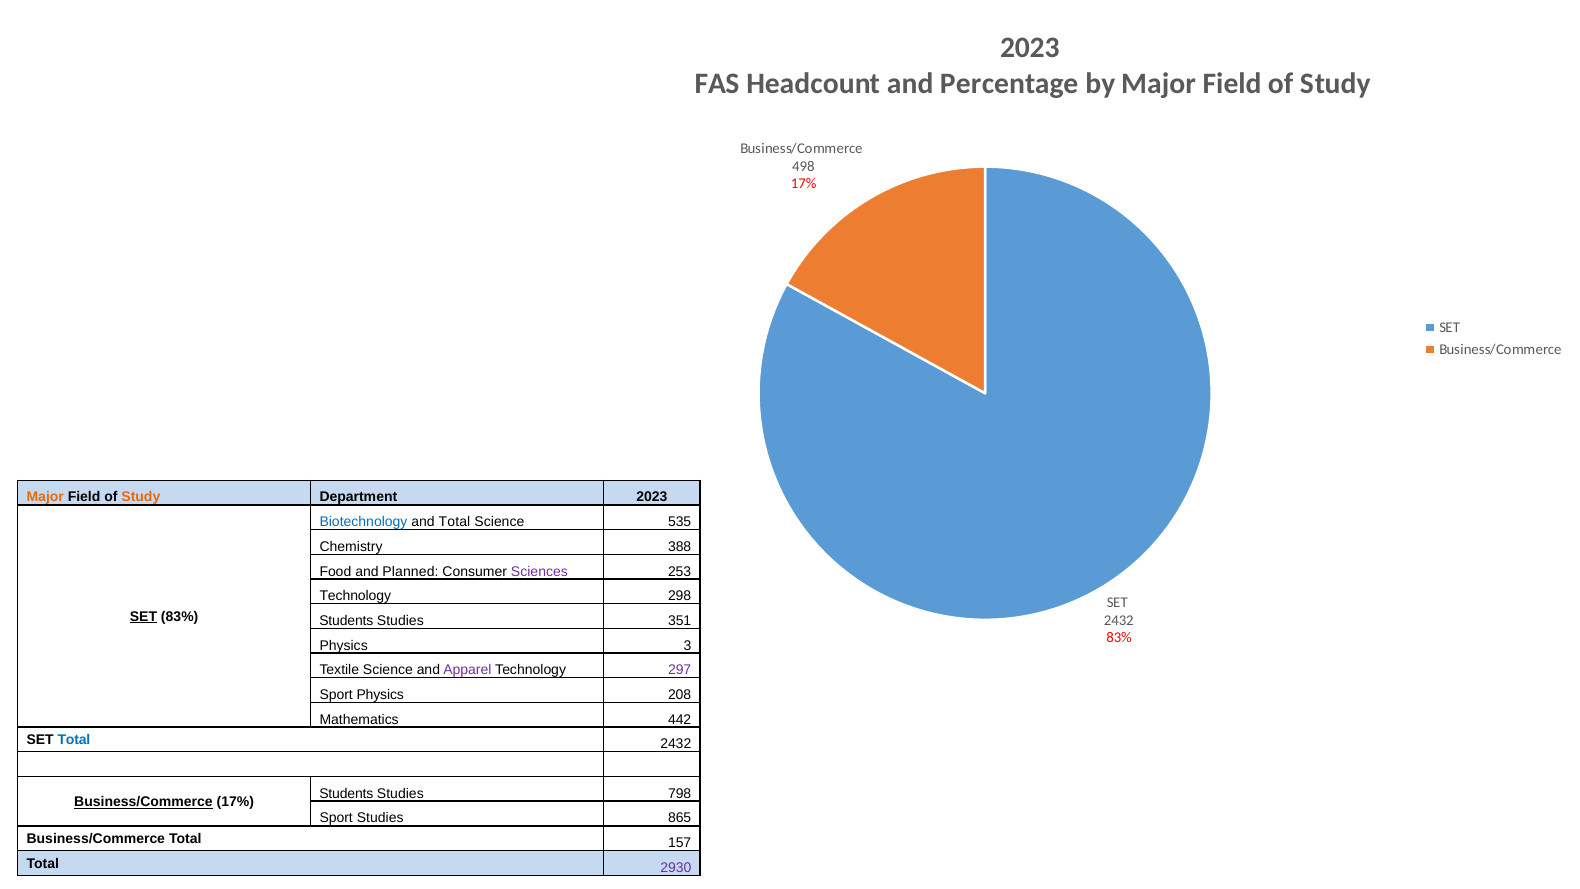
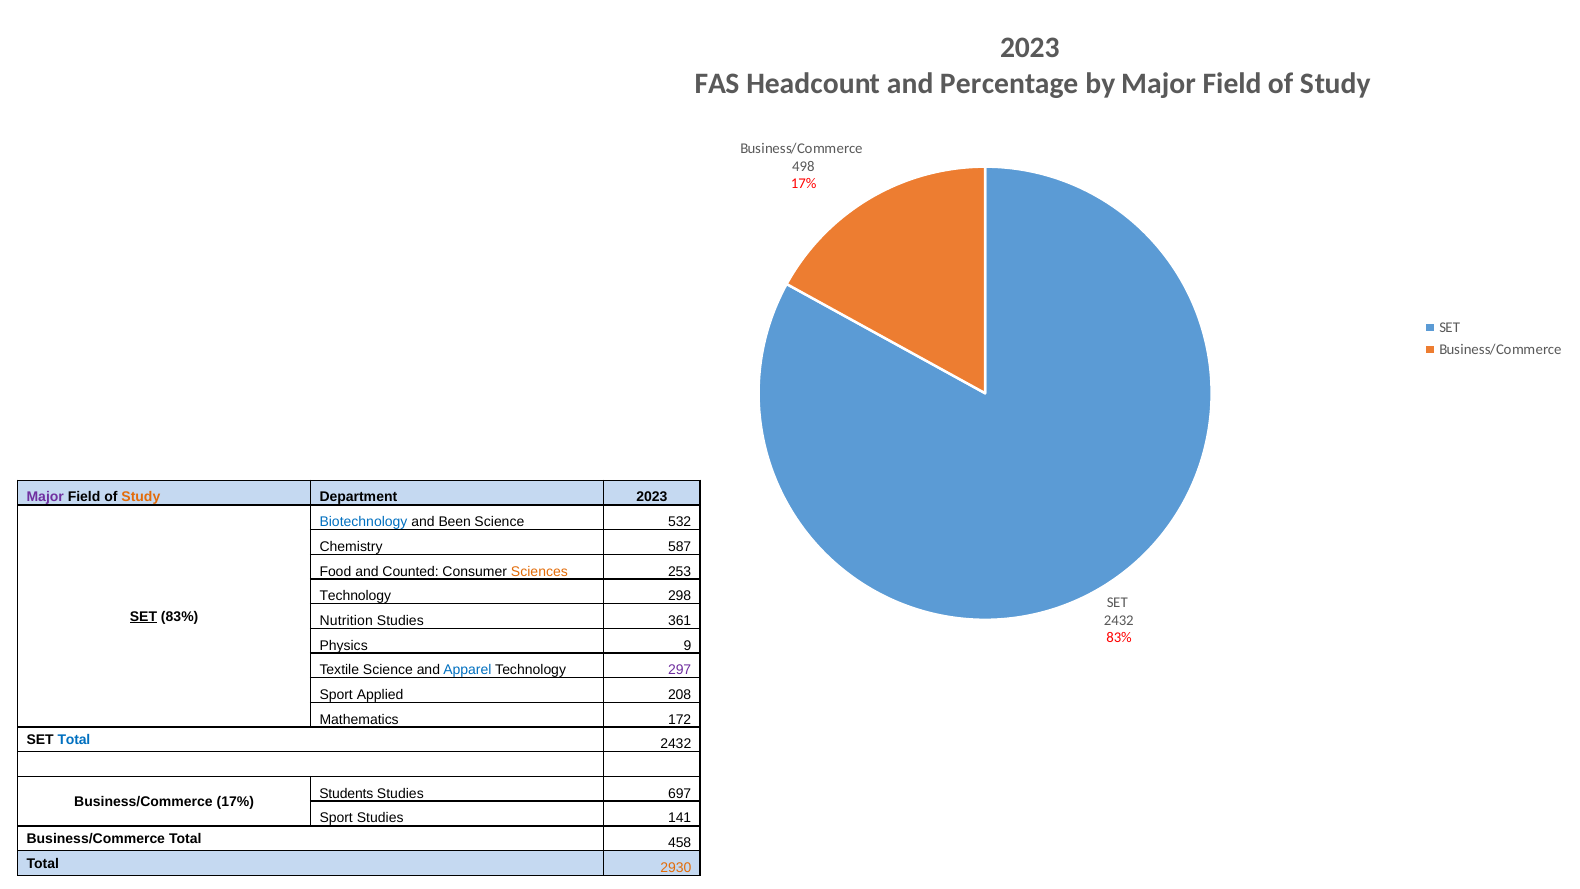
Major colour: orange -> purple (45, 497)
and Total: Total -> Been (455, 522)
535: 535 -> 532 (680, 522)
388: 388 -> 587 (680, 547)
Planned: Planned -> Counted (411, 571)
Sciences colour: purple -> orange (539, 571)
Students: Students -> Nutrition (346, 621)
351: 351 -> 361 (680, 621)
3: 3 -> 9 (688, 645)
Apparel colour: purple -> blue (467, 670)
Sport Physics: Physics -> Applied (380, 695)
442: 442 -> 172 (680, 719)
798: 798 -> 697 (680, 793)
Business/Commerce underline: present -> none (143, 802)
865: 865 -> 141 (680, 818)
157: 157 -> 458 (680, 843)
2930 colour: purple -> orange (676, 867)
